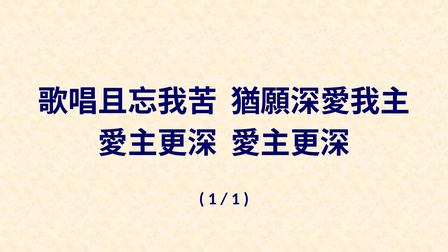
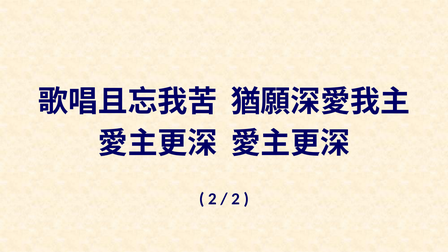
1: 1 -> 2 (212, 199)
1: 1 -> 2 (236, 199)
